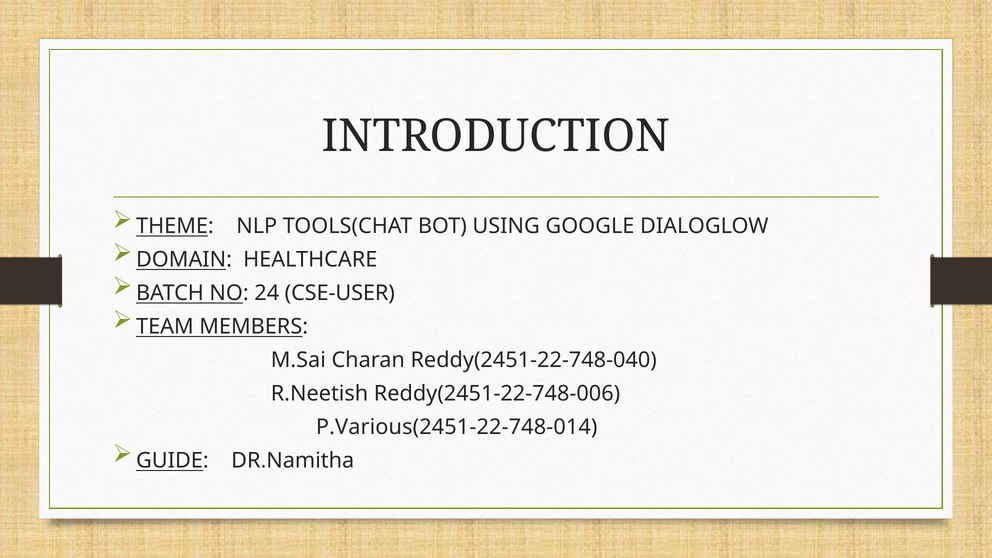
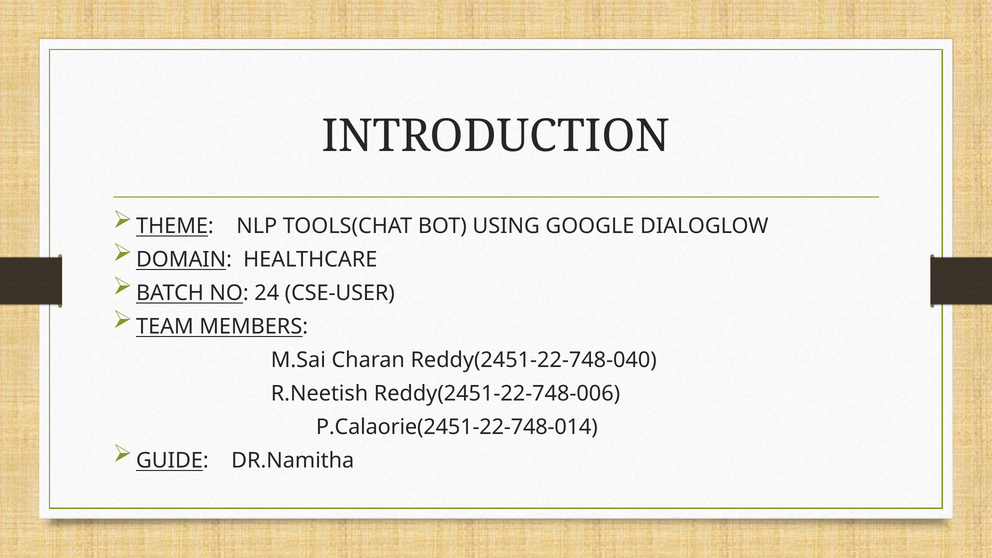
P.Various(2451-22-748-014: P.Various(2451-22-748-014 -> P.Calaorie(2451-22-748-014 (457, 427)
